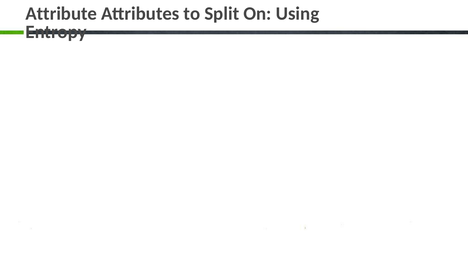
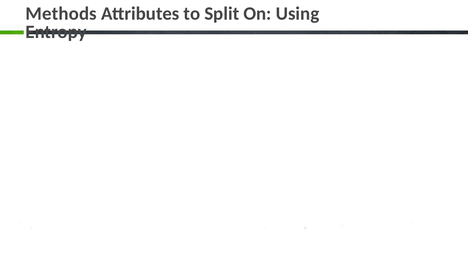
Attribute: Attribute -> Methods (61, 14)
